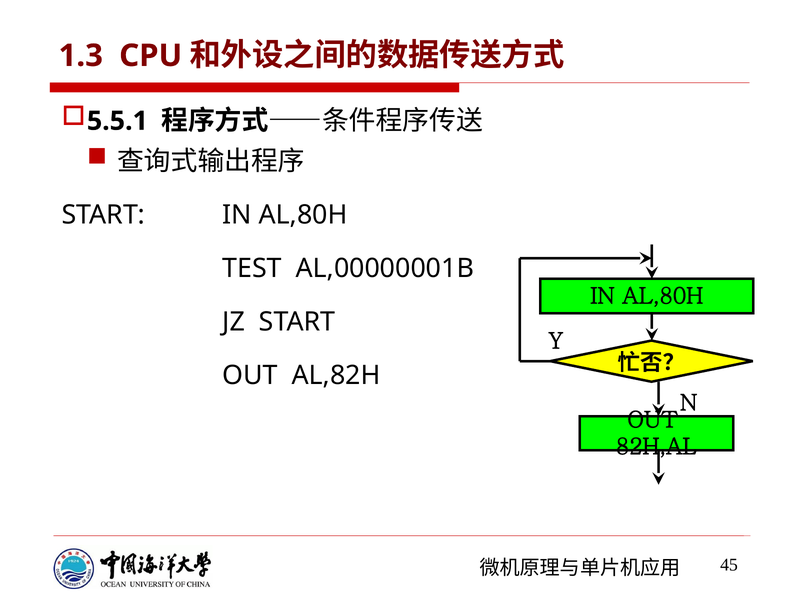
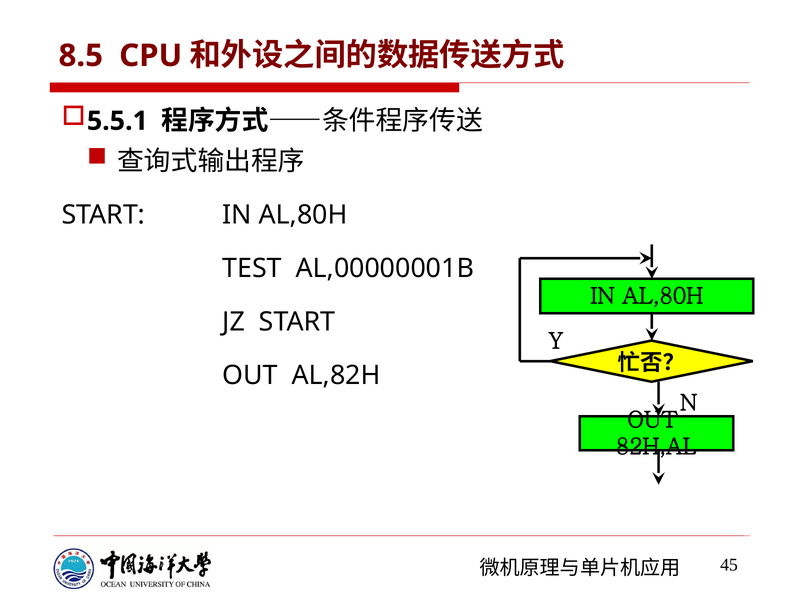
1.3: 1.3 -> 8.5 (81, 56)
